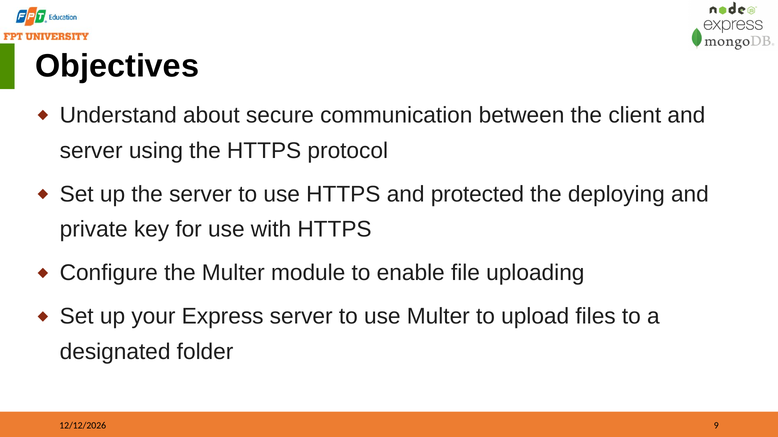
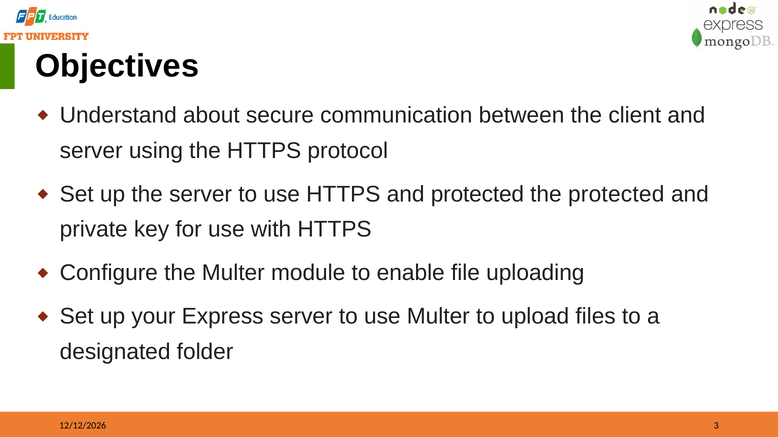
the deploying: deploying -> protected (616, 194)
9: 9 -> 3 (716, 426)
